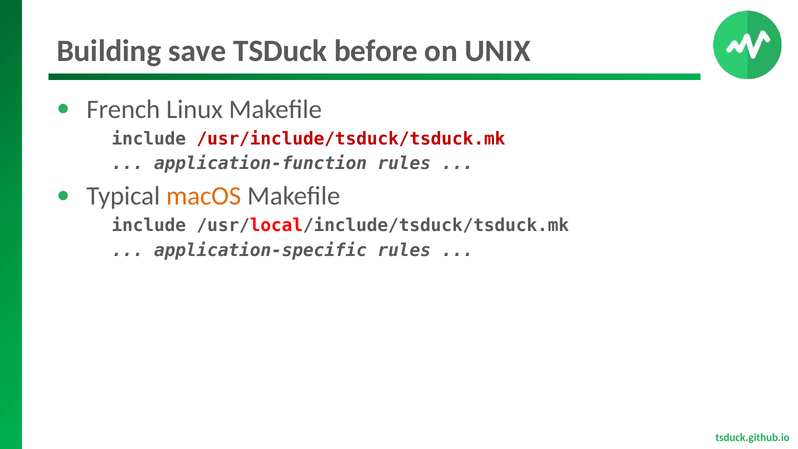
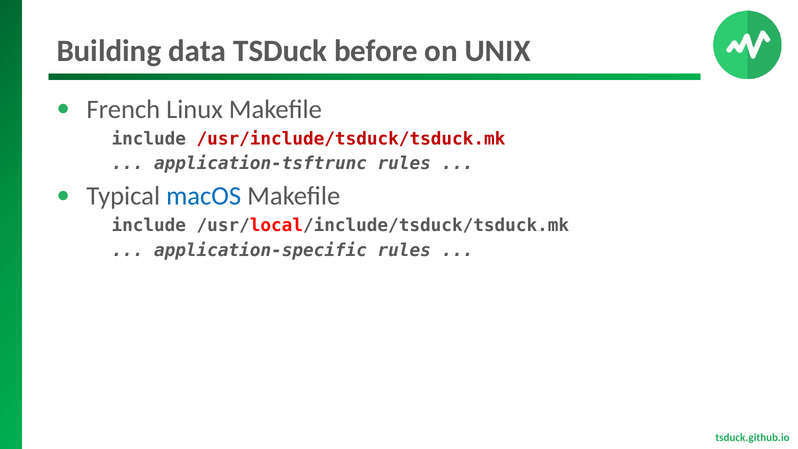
save: save -> data (197, 51)
application-function: application-function -> application-tsftrunc (261, 164)
macOS colour: orange -> blue (204, 196)
